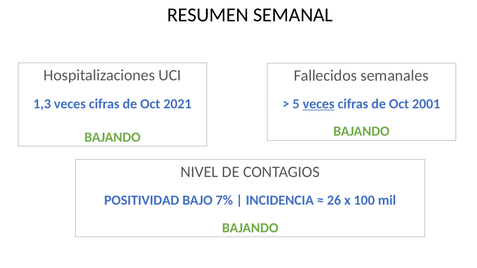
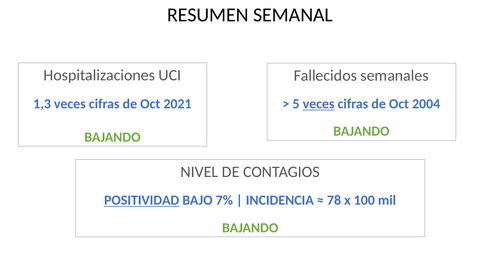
2001: 2001 -> 2004 (426, 104)
POSITIVIDAD underline: none -> present (142, 201)
26: 26 -> 78 (334, 201)
